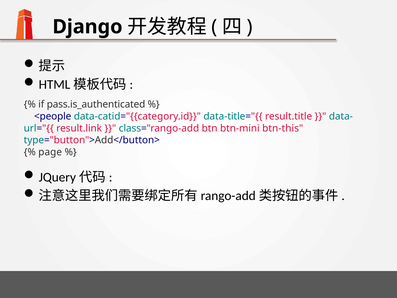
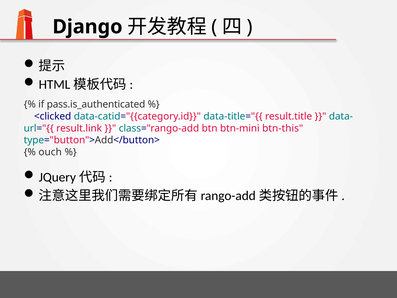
<people: <people -> <clicked (53, 116)
page: page -> ouch (50, 152)
